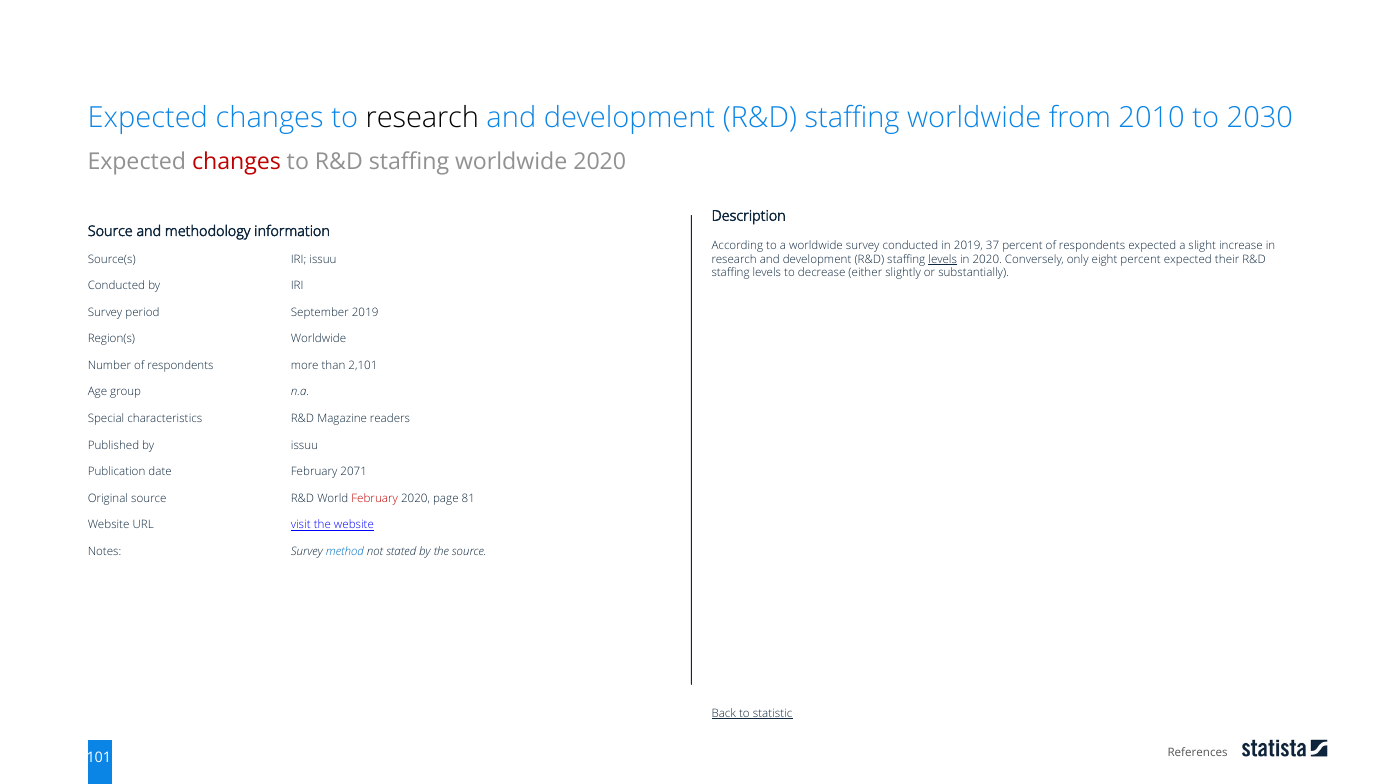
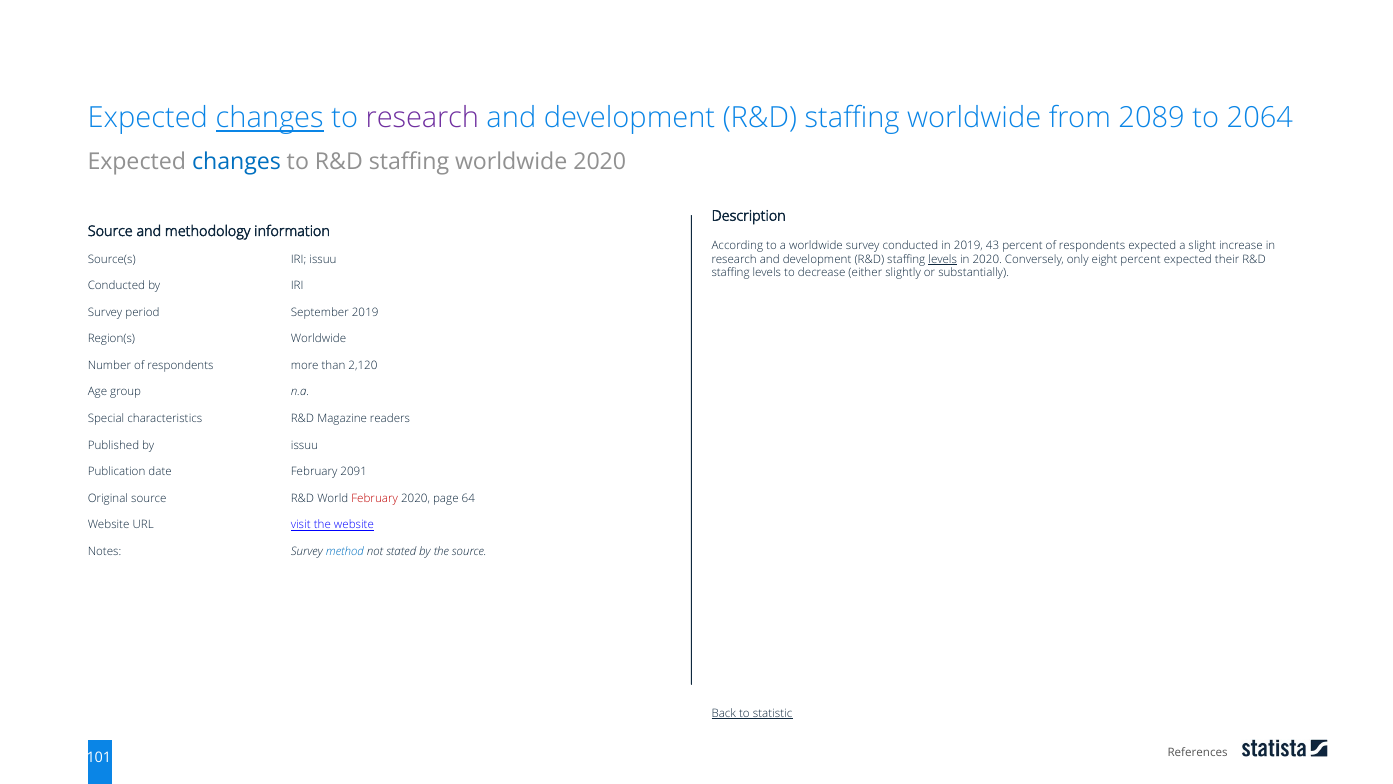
changes underline: none -> present (270, 118)
research colour: black -> purple (422, 118)
2010: 2010 -> 2089 (1152, 118)
2030: 2030 -> 2064 (1260, 118)
changes colour: red -> blue (236, 161)
37: 37 -> 43 (993, 245)
2,101: 2,101 -> 2,120 (363, 365)
2071: 2071 -> 2091 (354, 471)
81: 81 -> 64 (468, 498)
